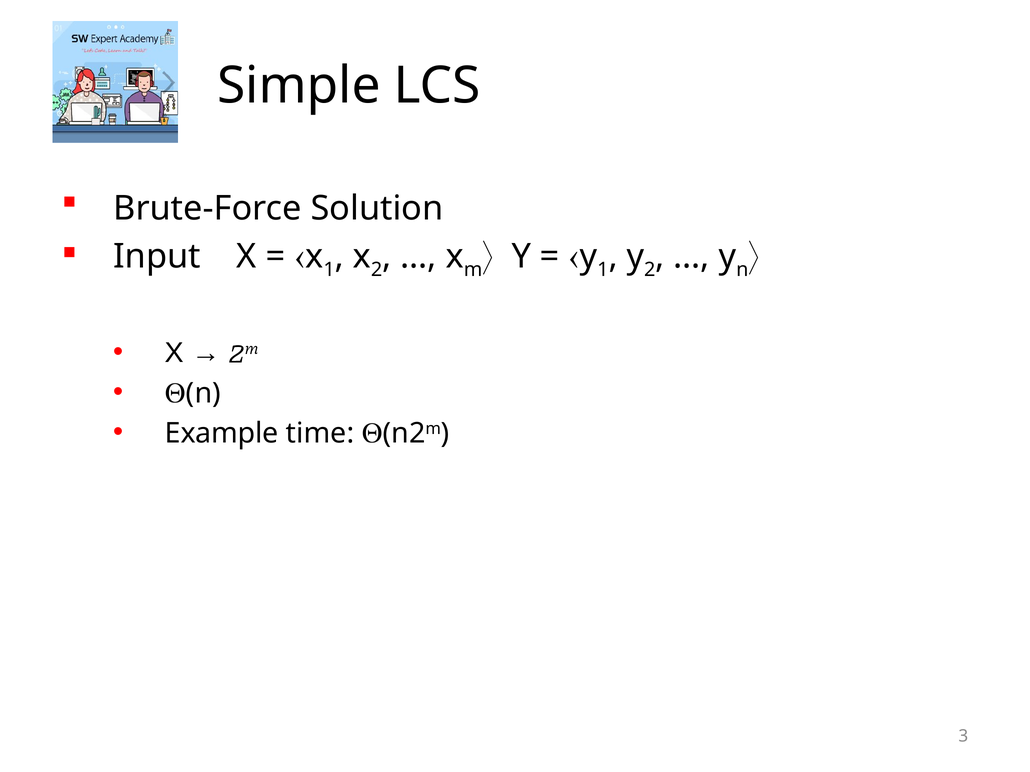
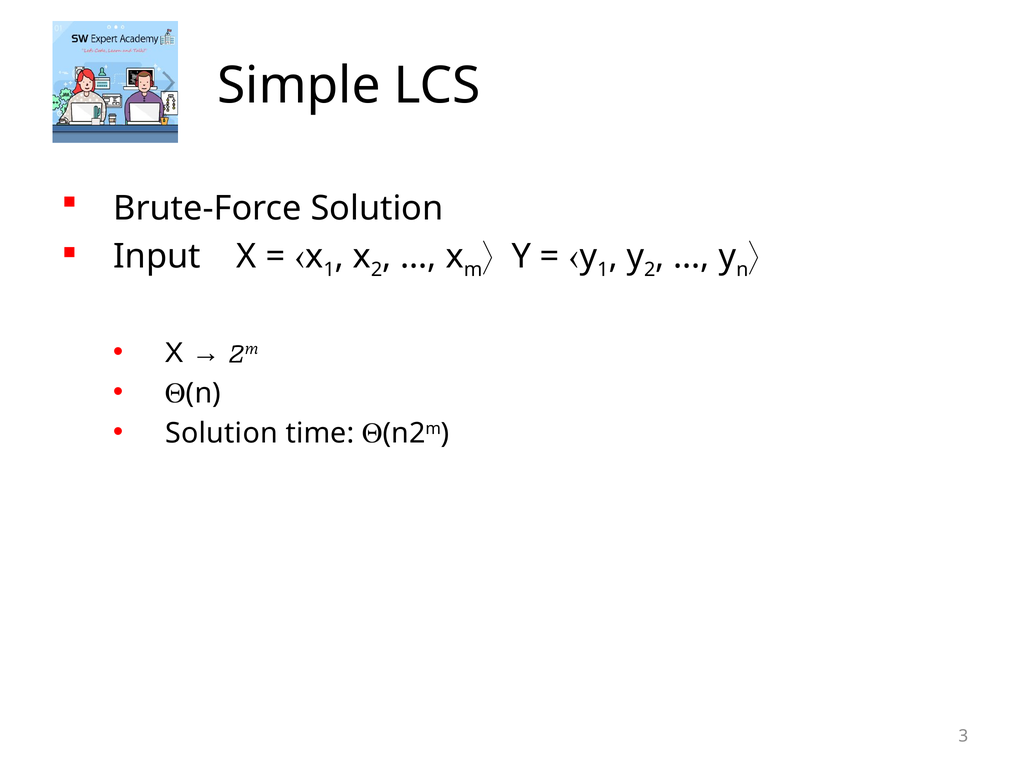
Example: Example -> Solution (221, 433)
